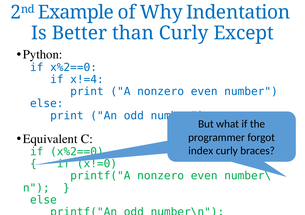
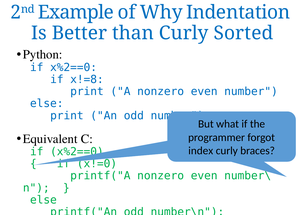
Except: Except -> Sorted (243, 33)
x!=4: x!=4 -> x!=8 (87, 79)
